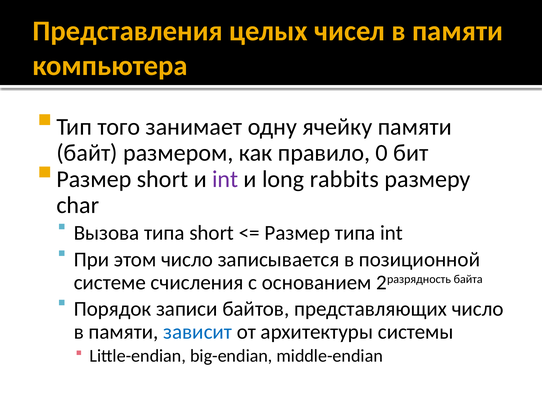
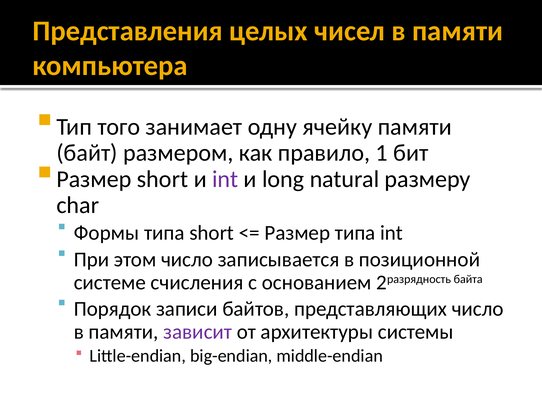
0: 0 -> 1 (382, 153)
rabbits: rabbits -> natural (344, 179)
Вызова: Вызова -> Формы (106, 233)
зависит colour: blue -> purple (198, 331)
